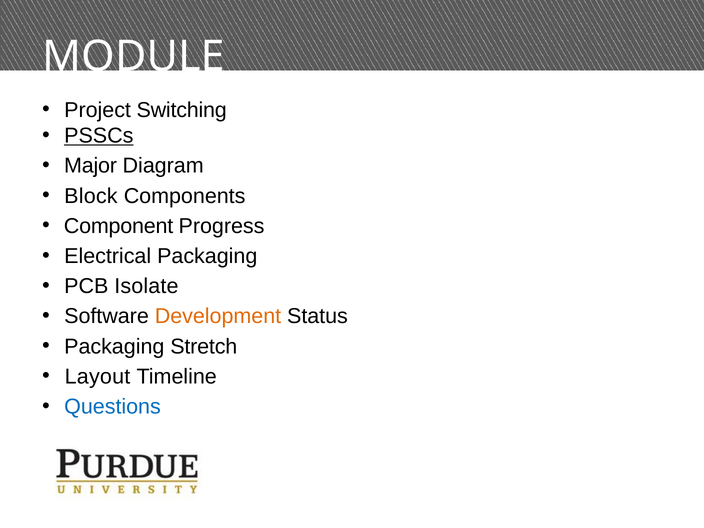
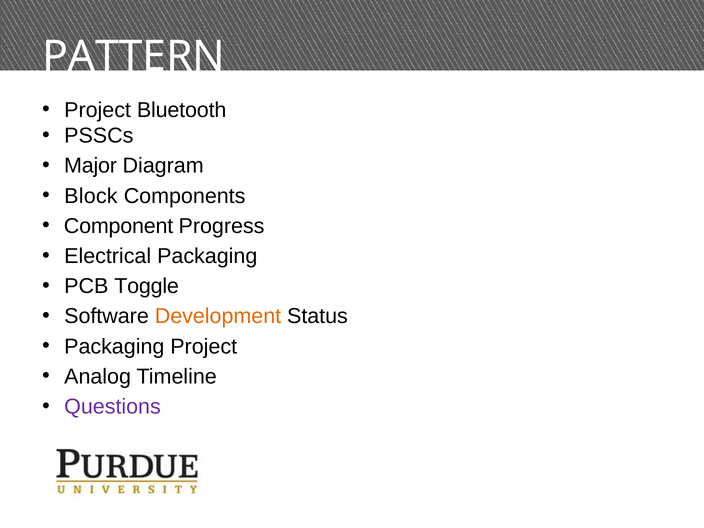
MODULE: MODULE -> PATTERN (134, 57)
Switching: Switching -> Bluetooth (182, 110)
PSSCs underline: present -> none (99, 136)
Isolate: Isolate -> Toggle (147, 286)
Packaging Stretch: Stretch -> Project (204, 346)
Layout: Layout -> Analog (98, 377)
Questions colour: blue -> purple (113, 407)
